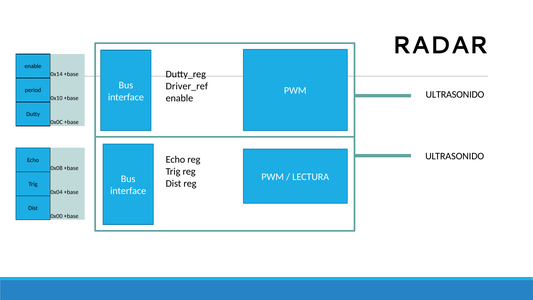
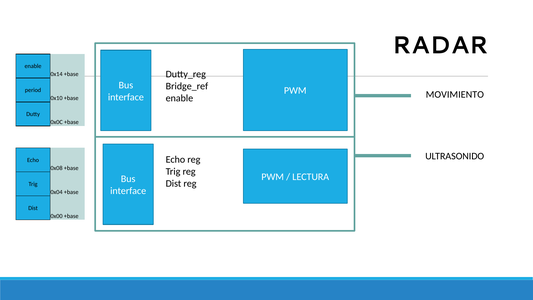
Driver_ref: Driver_ref -> Bridge_ref (187, 86)
ULTRASONIDO: ULTRASONIDO -> MOVIMIENTO (455, 94)
